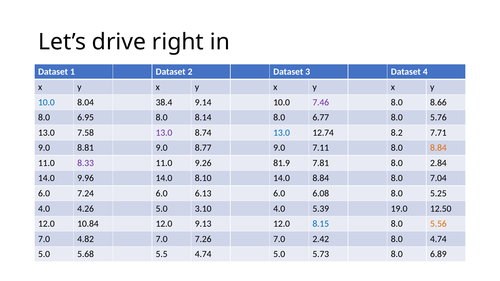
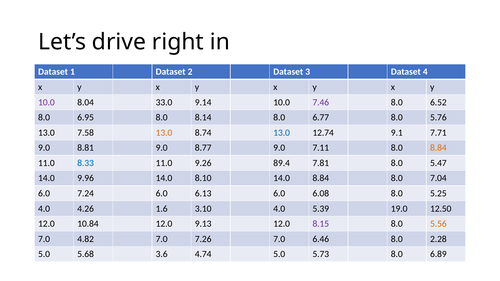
10.0 colour: blue -> purple (46, 102)
38.4: 38.4 -> 33.0 (164, 102)
8.66: 8.66 -> 6.52 (438, 102)
13.0 colour: purple -> orange (164, 133)
8.2: 8.2 -> 9.1 (397, 133)
8.33 colour: purple -> blue (86, 163)
81.9: 81.9 -> 89.4 (282, 163)
2.84: 2.84 -> 5.47 (438, 163)
4.26 5.0: 5.0 -> 1.6 (162, 209)
8.15 colour: blue -> purple (321, 224)
2.42: 2.42 -> 6.46 (321, 239)
8.0 4.74: 4.74 -> 2.28 (438, 239)
5.5: 5.5 -> 3.6 (162, 254)
